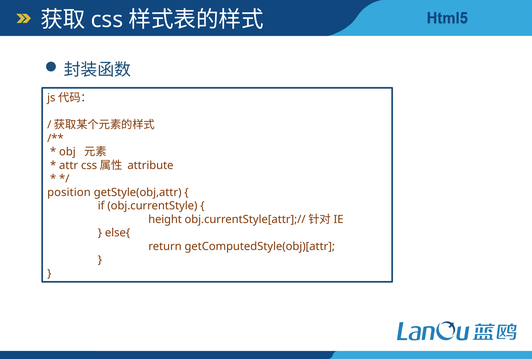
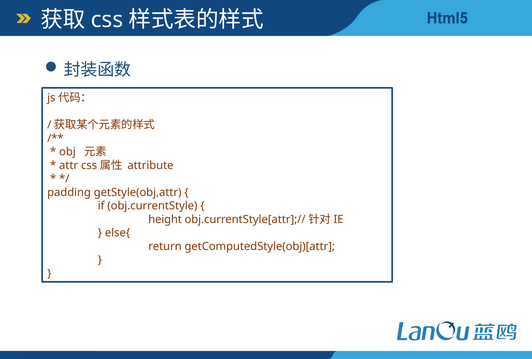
position: position -> padding (69, 192)
